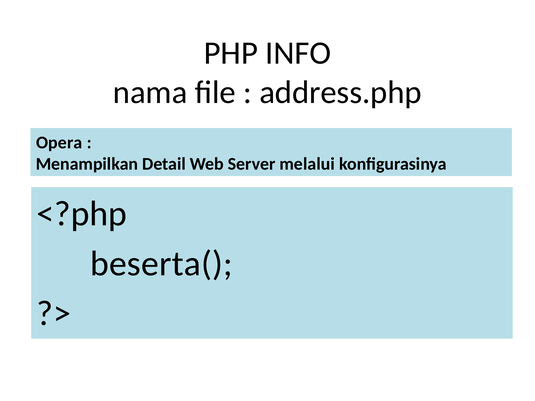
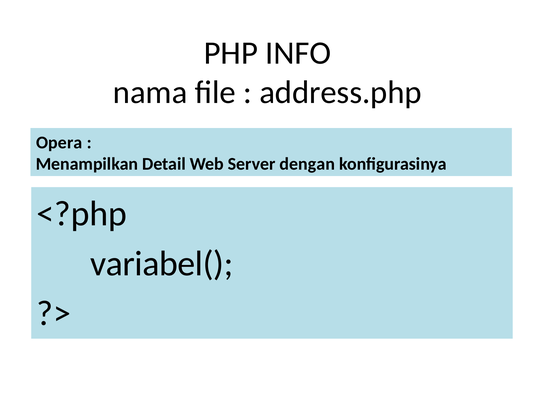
melalui: melalui -> dengan (307, 164)
beserta(: beserta( -> variabel( (162, 264)
